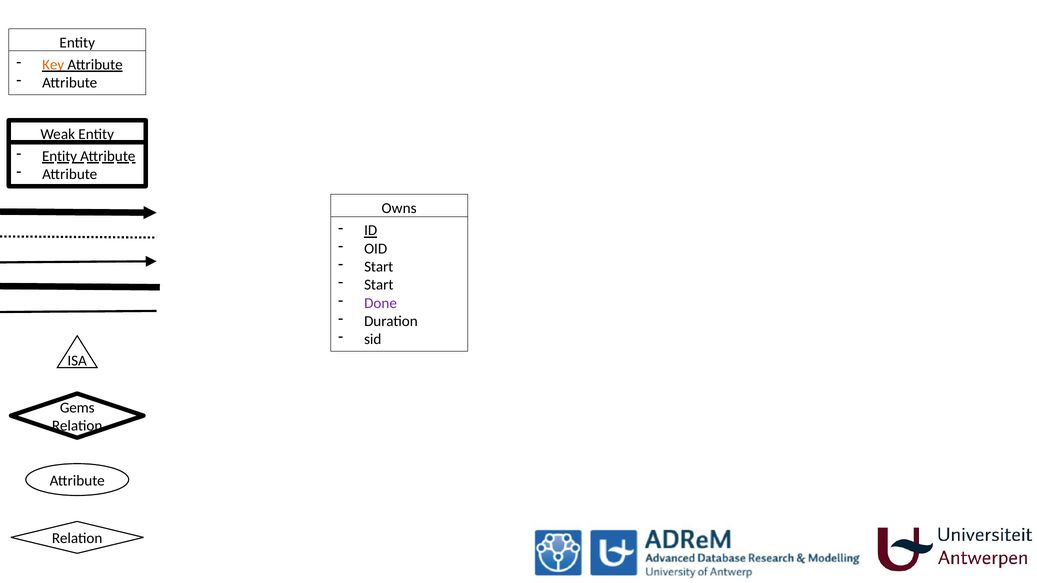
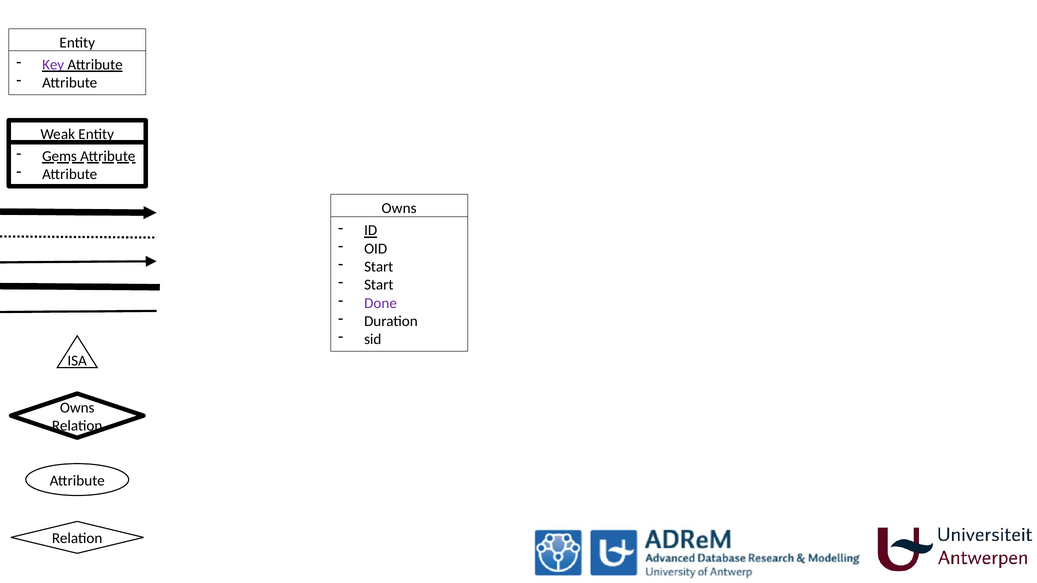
Key colour: orange -> purple (53, 65)
Entity: Entity -> Gems (60, 156)
Gems: Gems -> Owns (77, 408)
